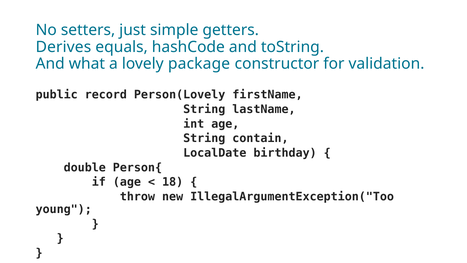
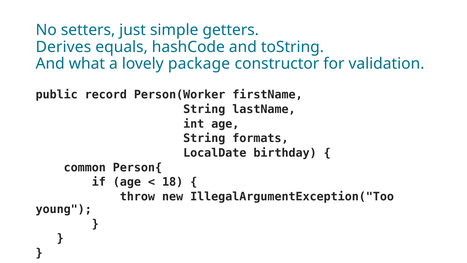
Person(Lovely: Person(Lovely -> Person(Worker (180, 95)
contain: contain -> formats (260, 138)
double: double -> common (85, 167)
